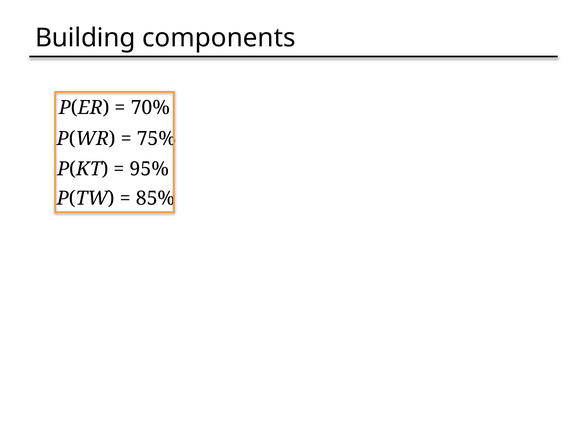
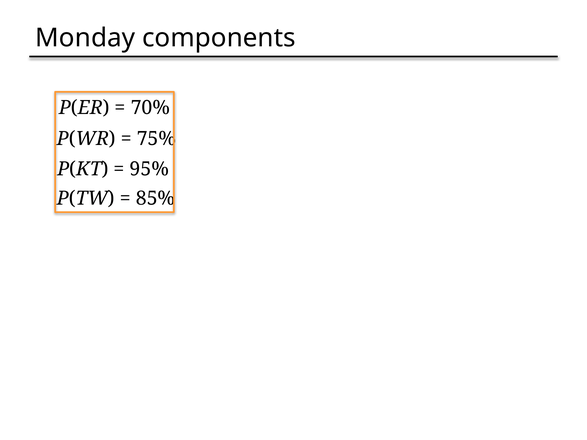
Building: Building -> Monday (85, 38)
